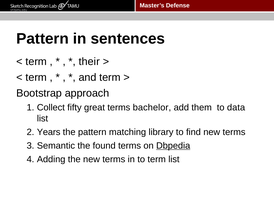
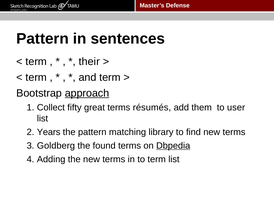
approach underline: none -> present (87, 93)
bachelor: bachelor -> résumés (152, 108)
data: data -> user (236, 108)
Semantic: Semantic -> Goldberg (56, 146)
